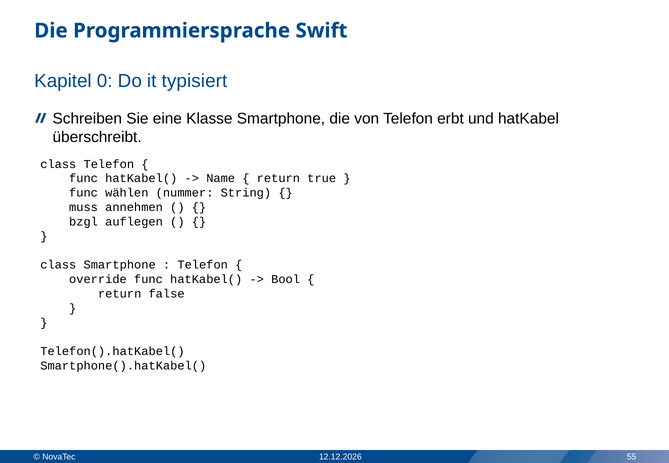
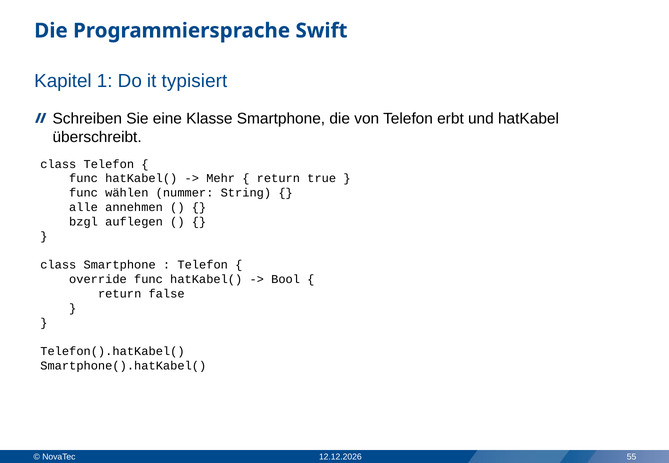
0: 0 -> 1 (105, 81)
Name: Name -> Mehr (221, 179)
muss: muss -> alle (84, 207)
